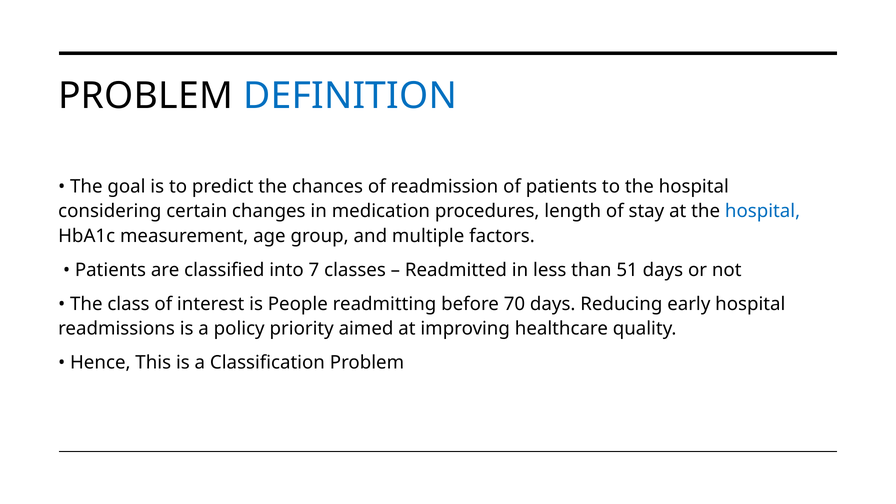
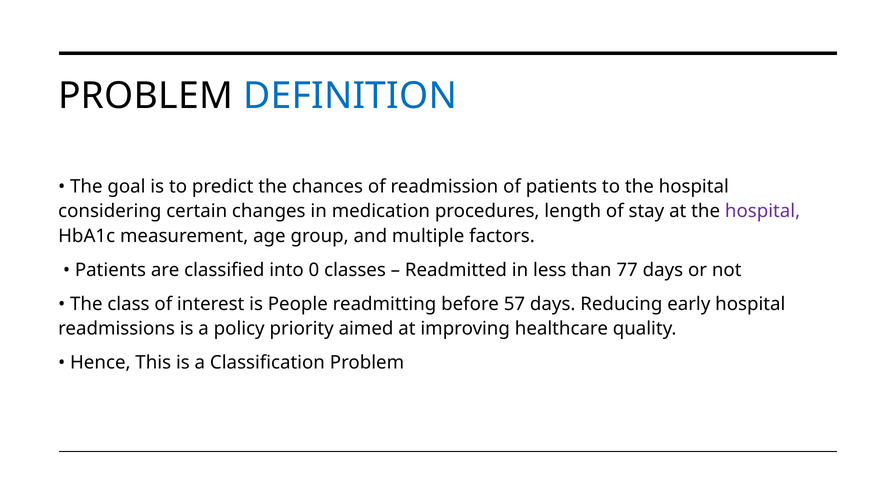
hospital colour: blue -> purple (763, 211)
7: 7 -> 0 (314, 270)
51: 51 -> 77 (627, 270)
70: 70 -> 57 (514, 304)
